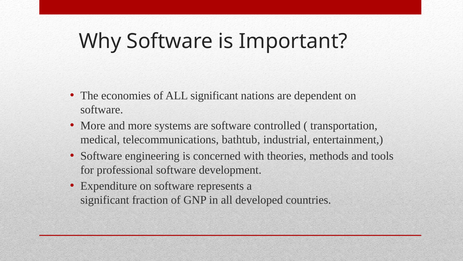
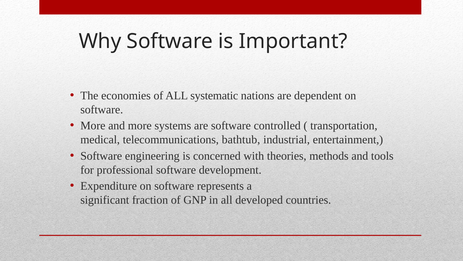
ALL significant: significant -> systematic (214, 95)
